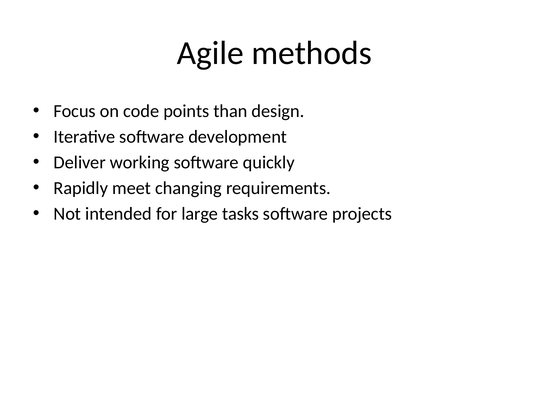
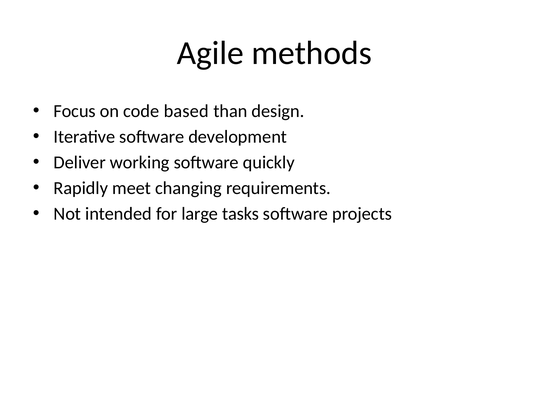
points: points -> based (186, 111)
